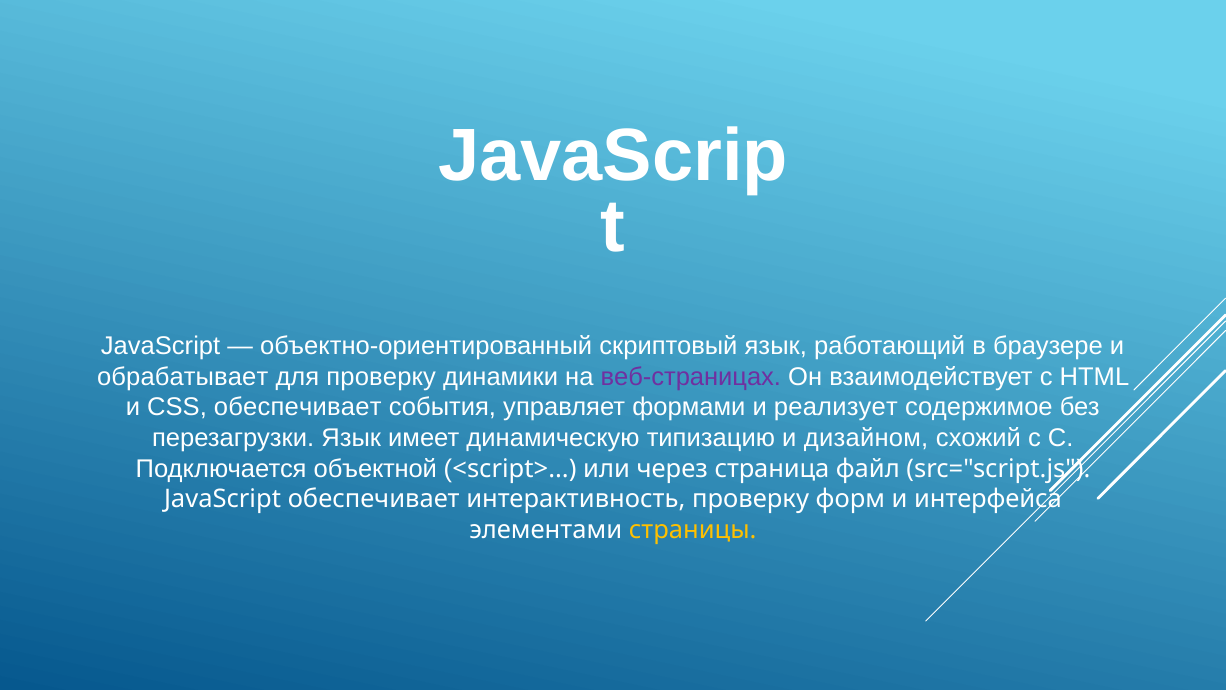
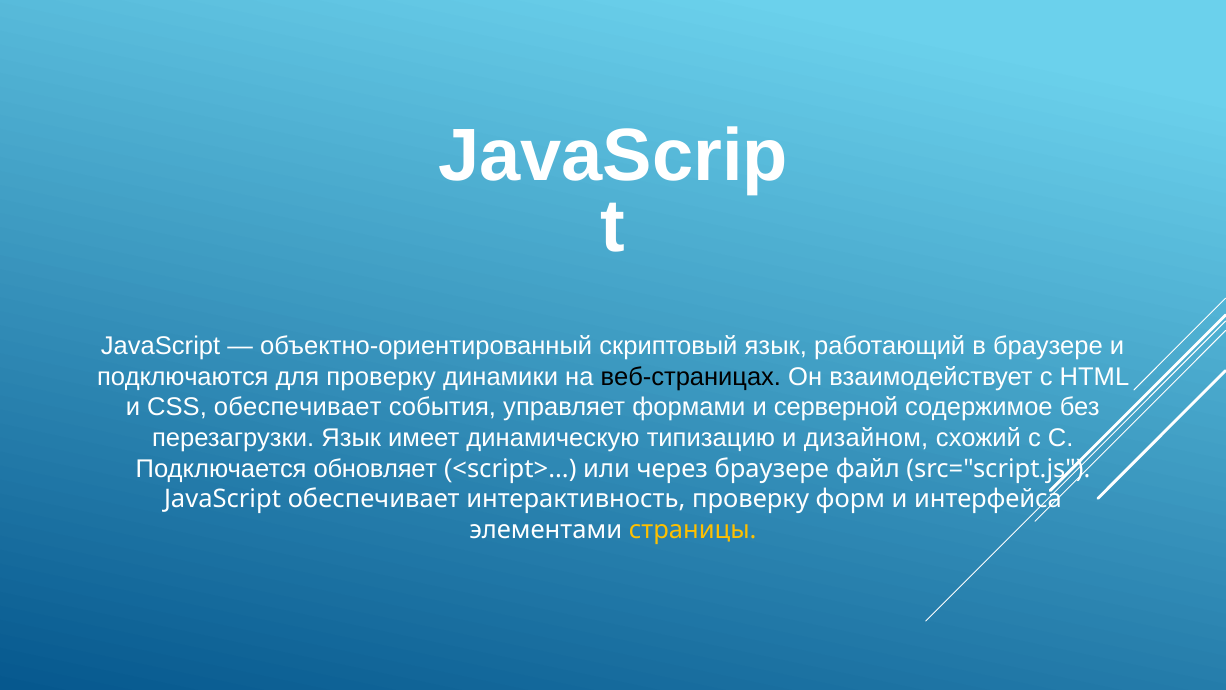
обрабатывает: обрабатывает -> подключаются (183, 377)
веб-страницах colour: purple -> black (691, 377)
реализует: реализует -> серверной (836, 407)
объектной: объектной -> обновляет (375, 469)
через страница: страница -> браузере (772, 469)
